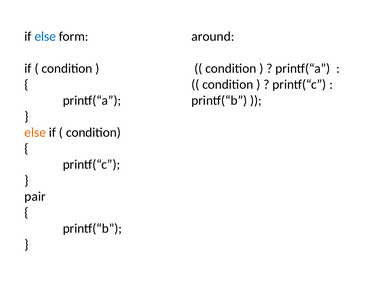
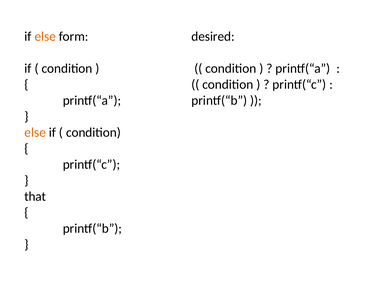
else colour: blue -> orange (45, 36)
around: around -> desired (213, 36)
pair: pair -> that (35, 196)
